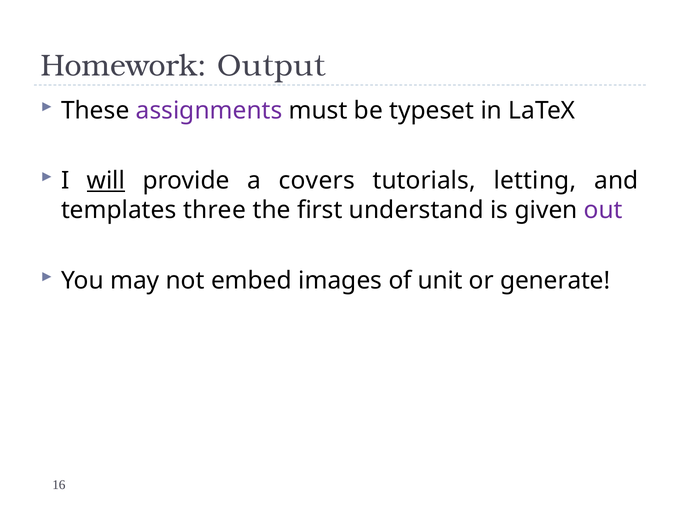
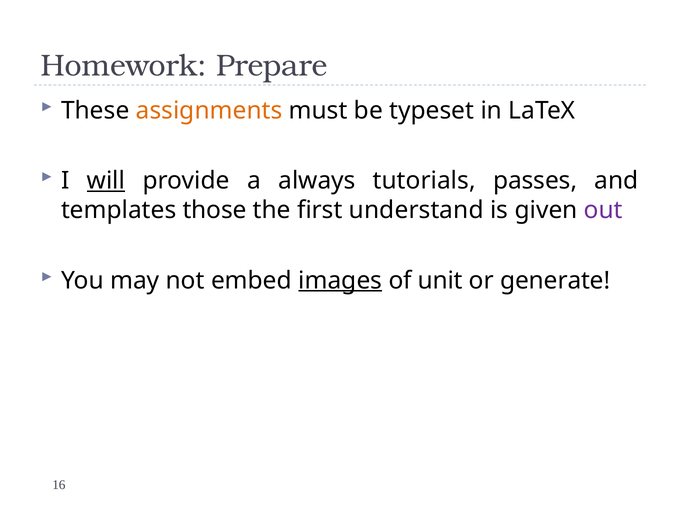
Output: Output -> Prepare (272, 66)
assignments colour: purple -> orange (209, 110)
covers: covers -> always (317, 181)
letting: letting -> passes (535, 181)
three: three -> those (215, 210)
images underline: none -> present (340, 280)
